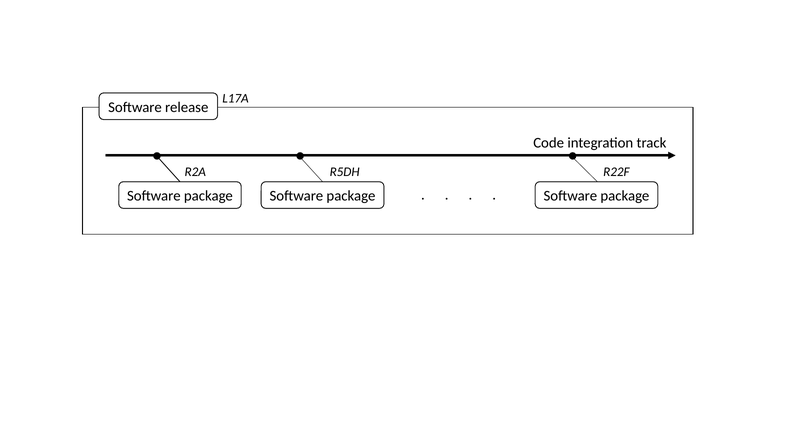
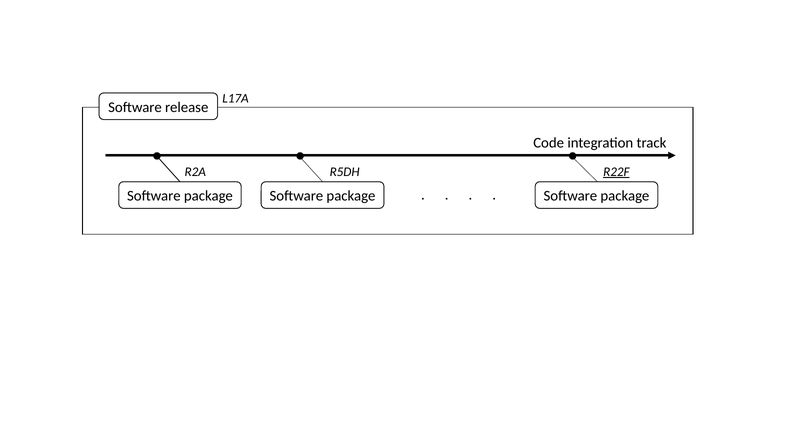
R22F underline: none -> present (616, 172)
